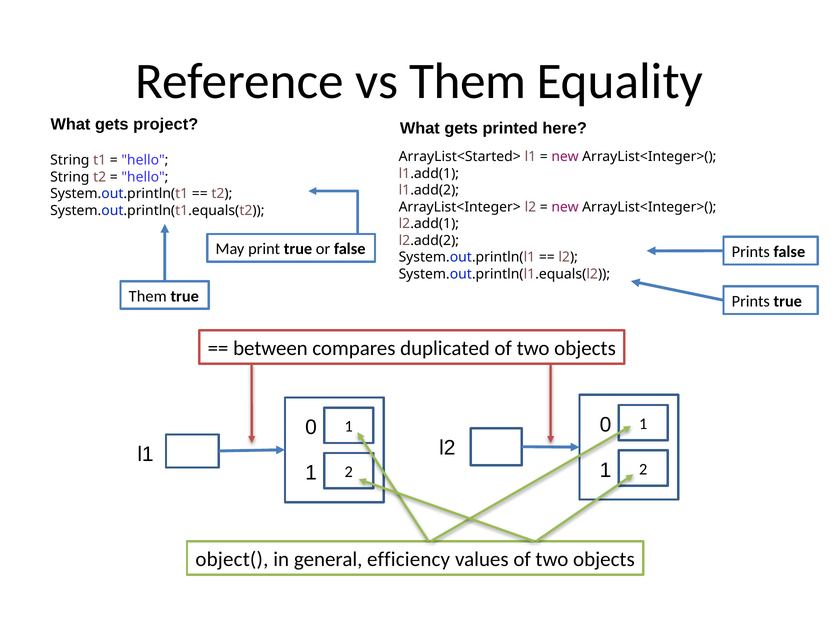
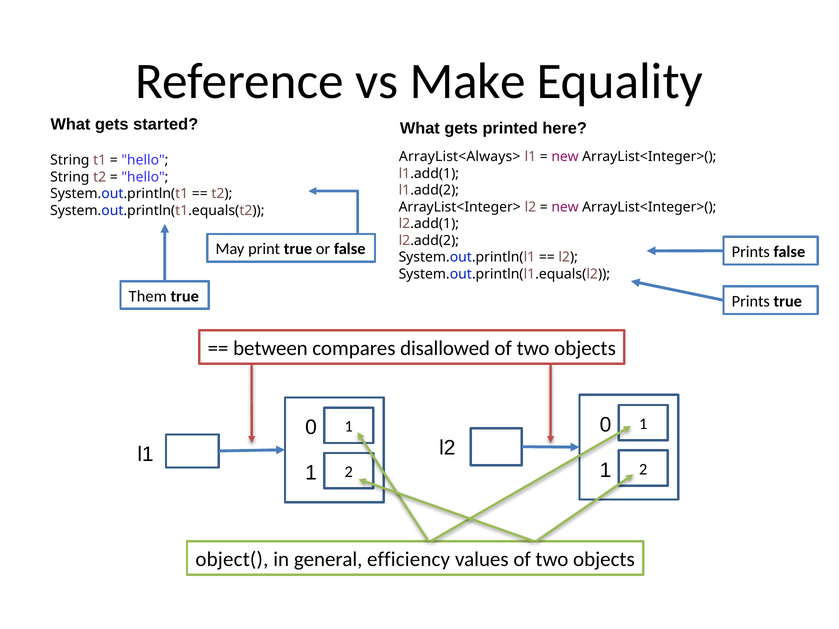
vs Them: Them -> Make (468, 81)
project: project -> started (166, 125)
ArrayList<Started>: ArrayList<Started> -> ArrayList<Always> (460, 157)
duplicated: duplicated -> disallowed (445, 349)
